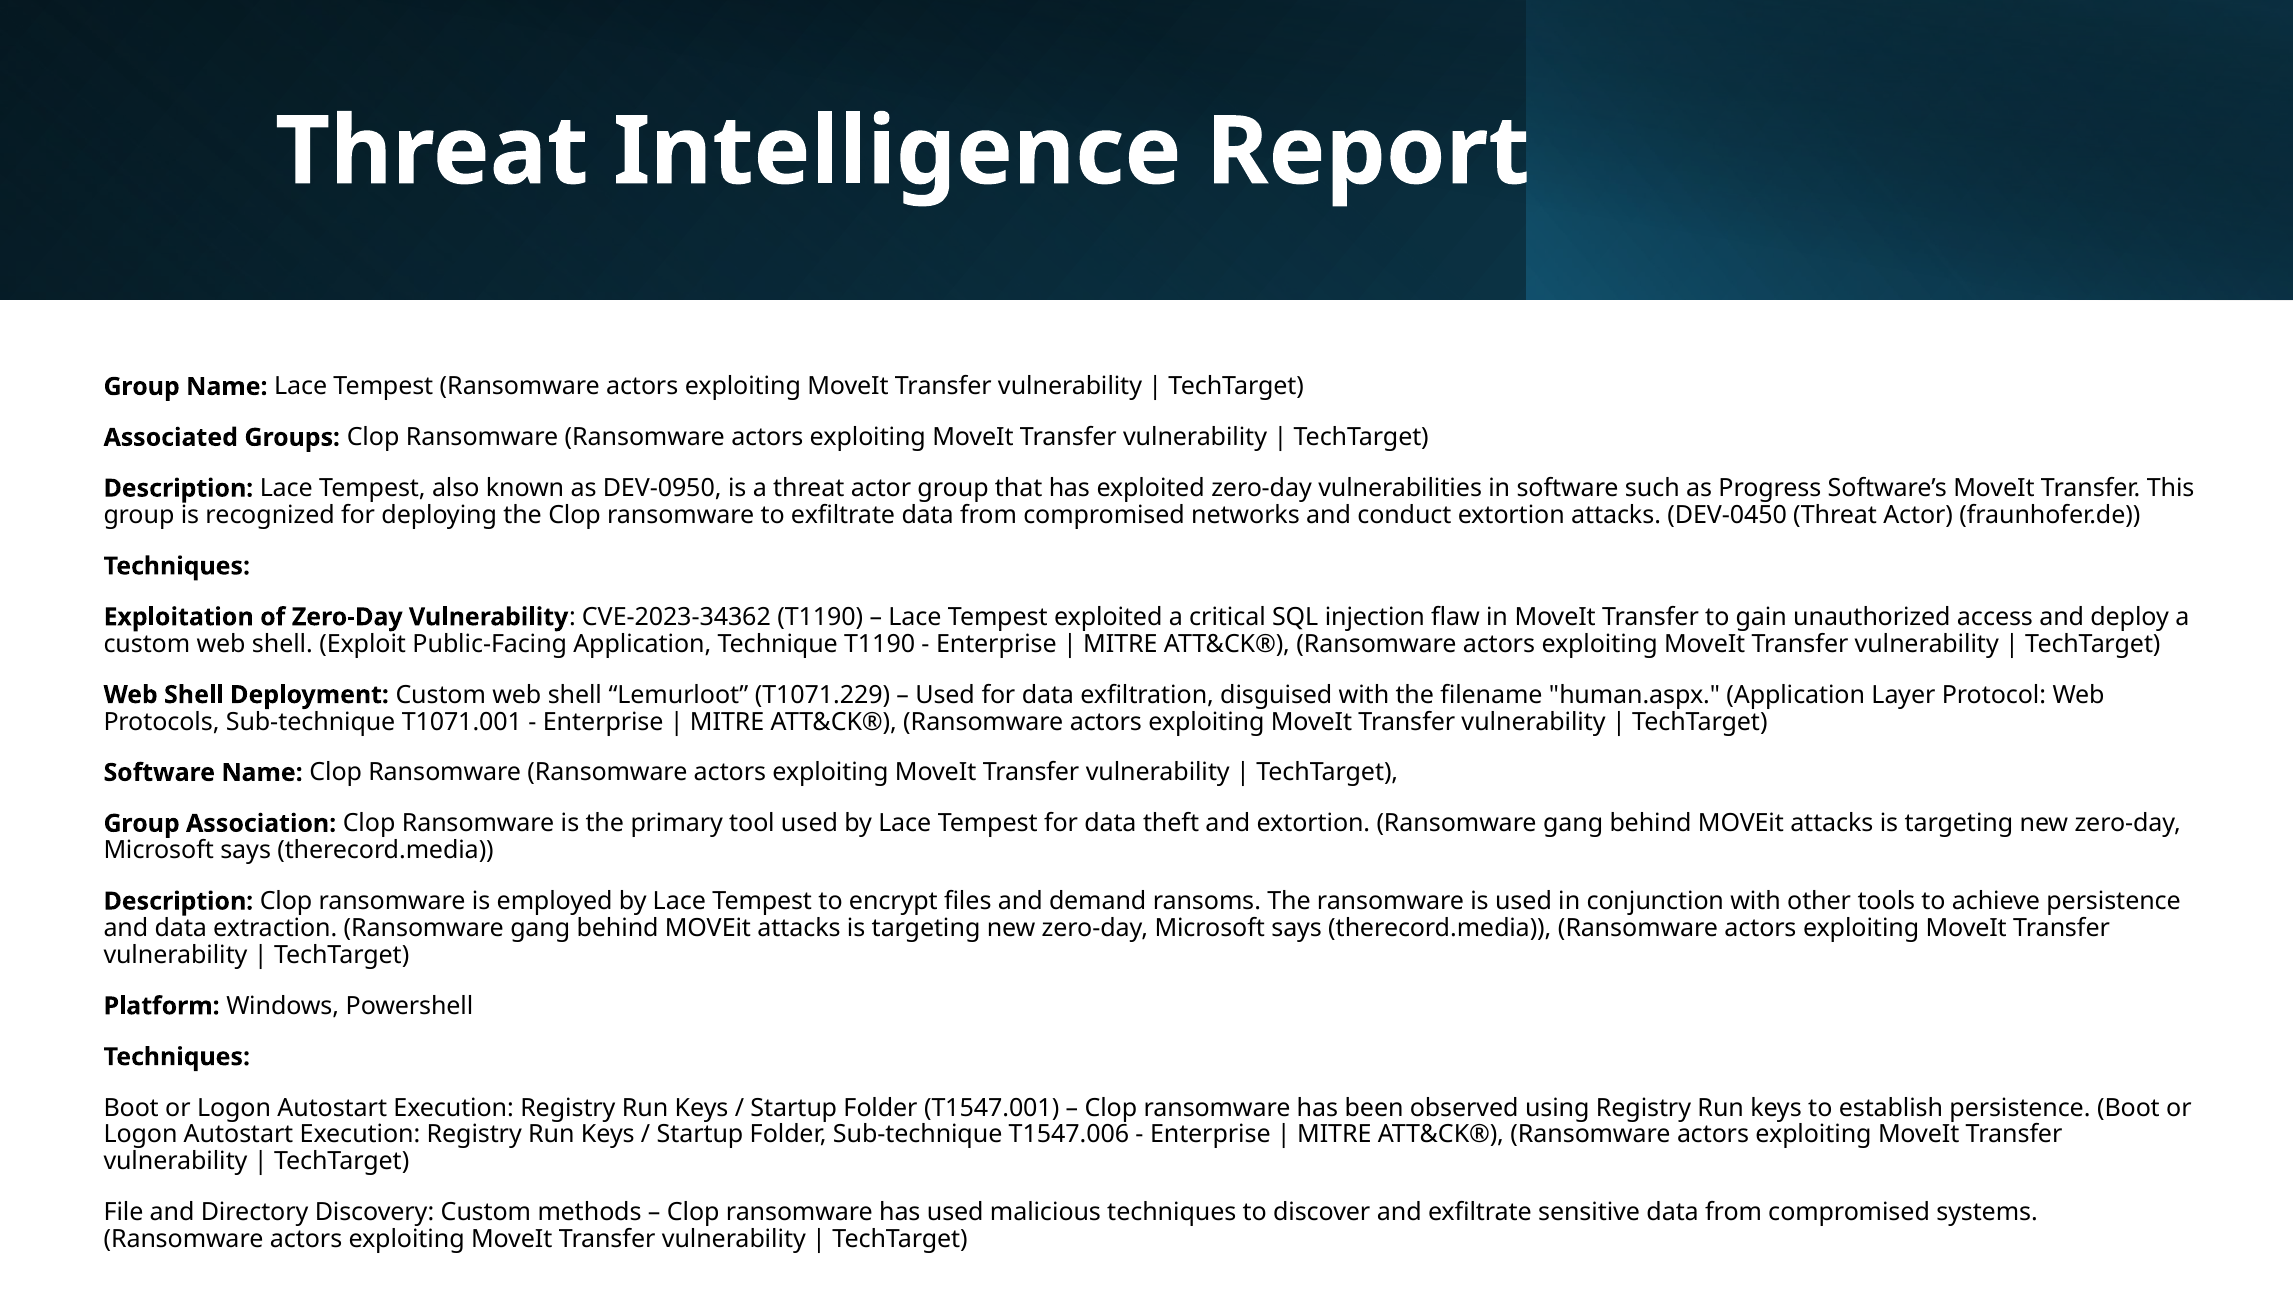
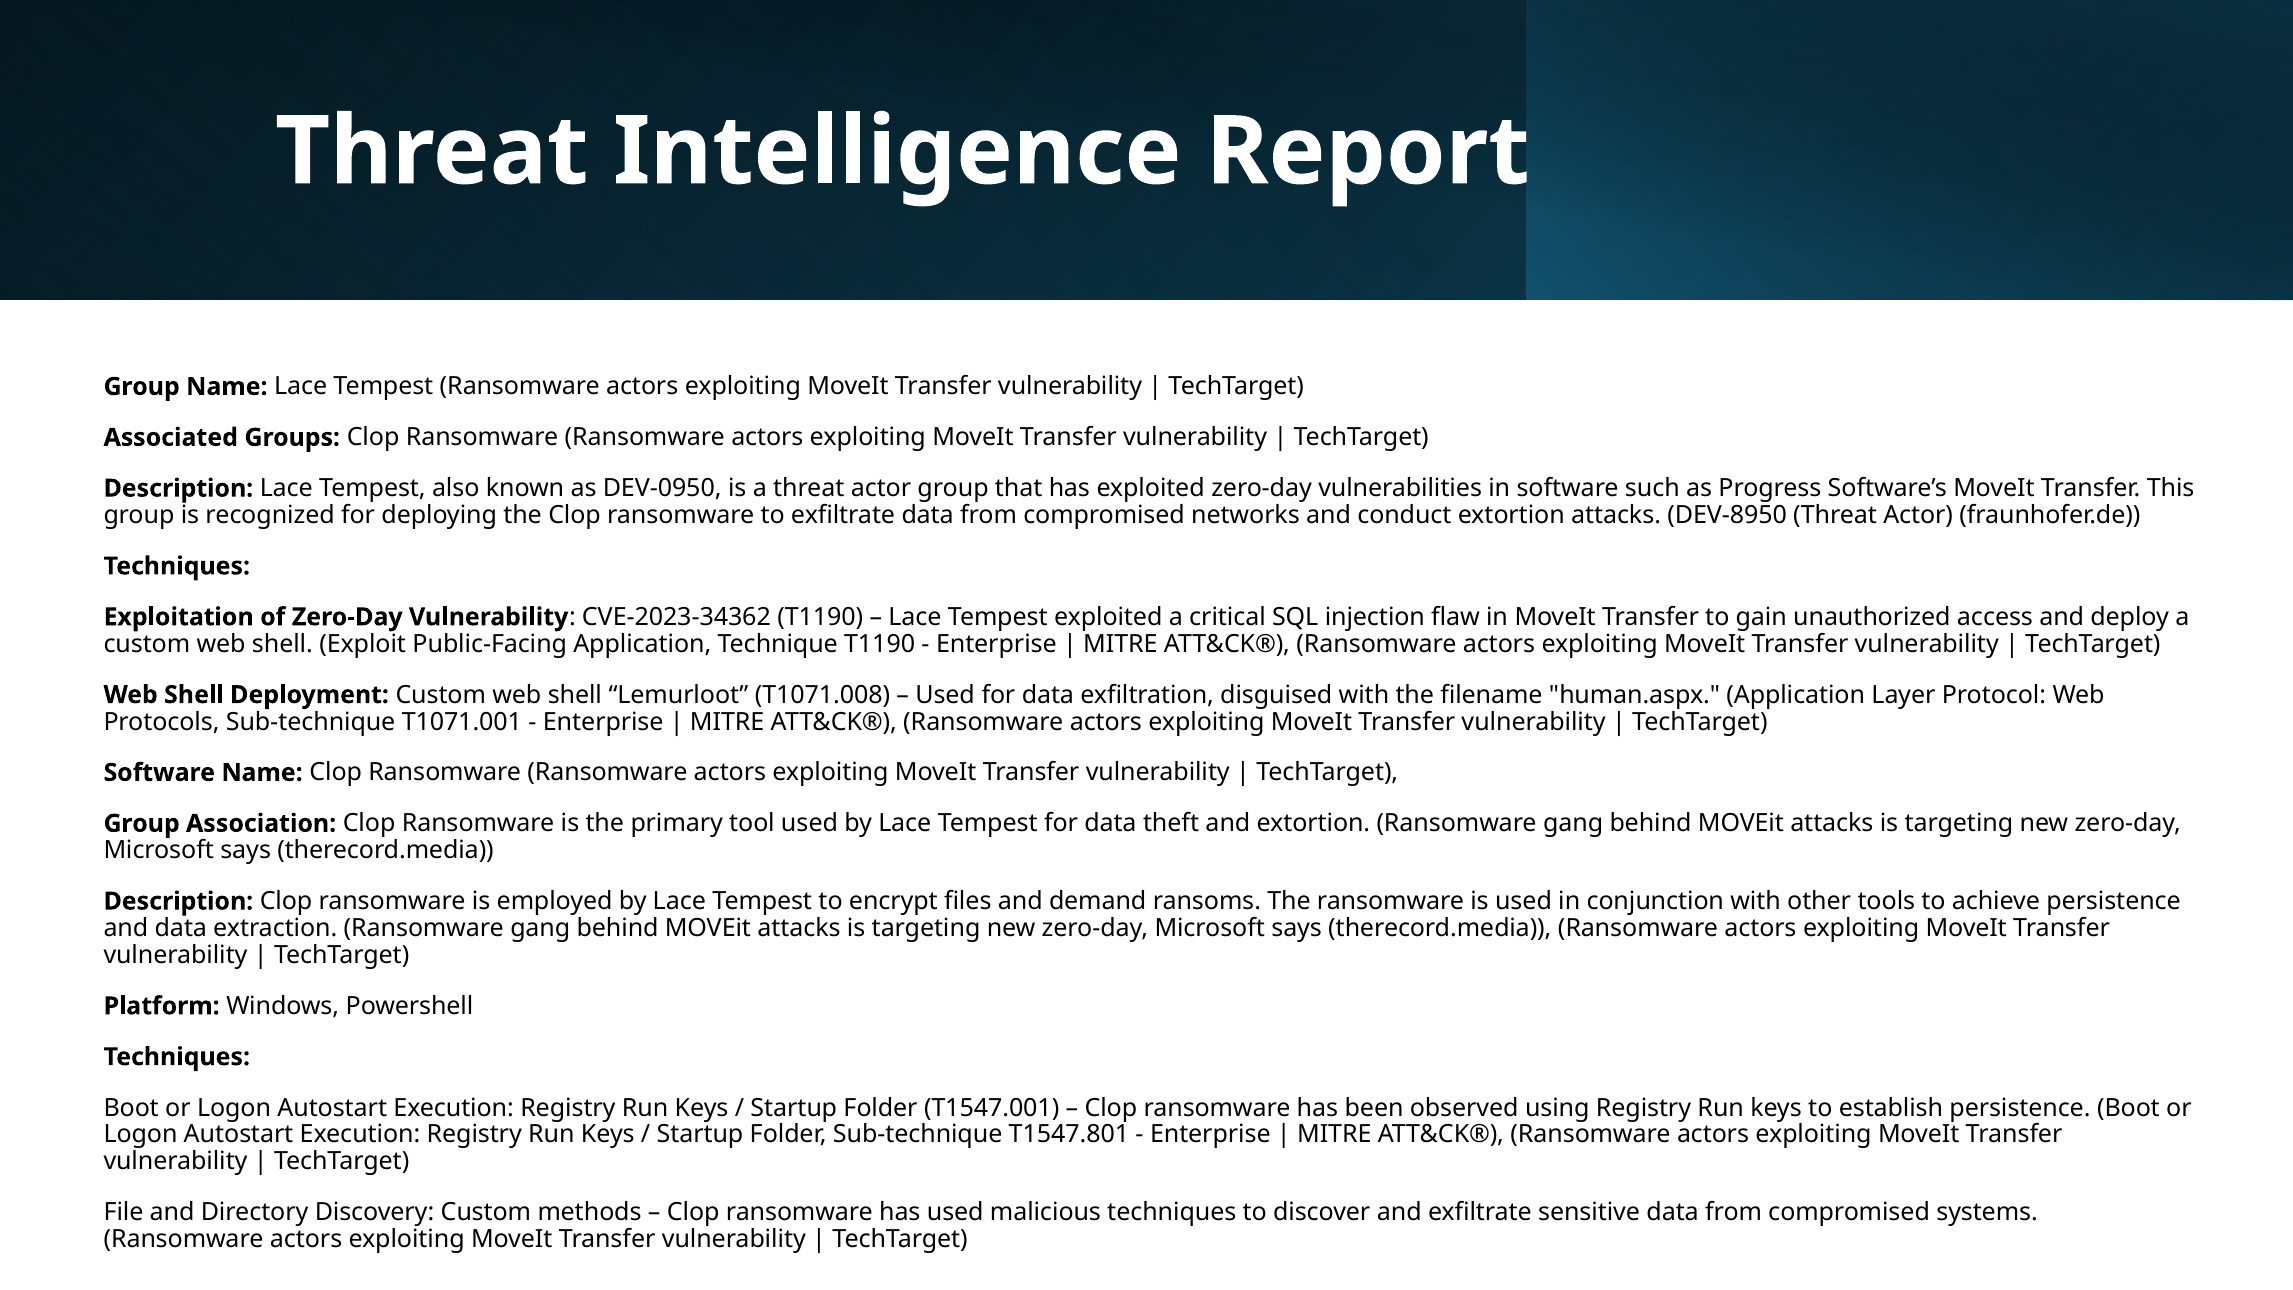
DEV-0450: DEV-0450 -> DEV-8950 (1727, 515)
T1071.229: T1071.229 -> T1071.008 (822, 695)
T1547.006: T1547.006 -> T1547.801 (1069, 1135)
